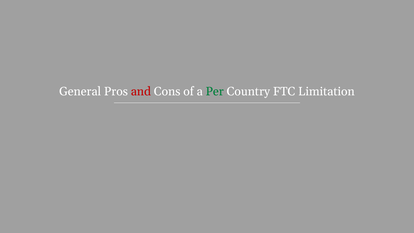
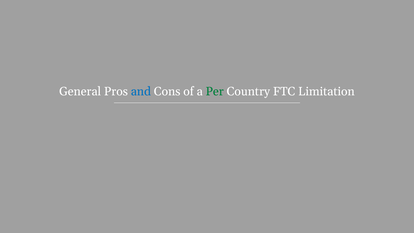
and colour: red -> blue (141, 92)
